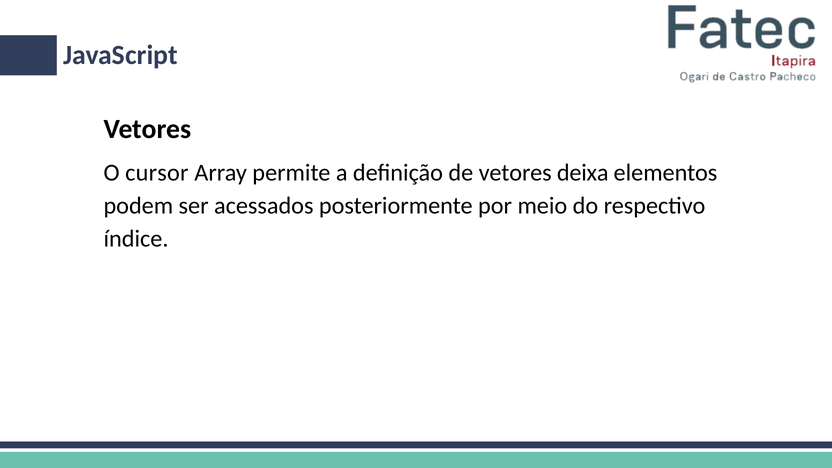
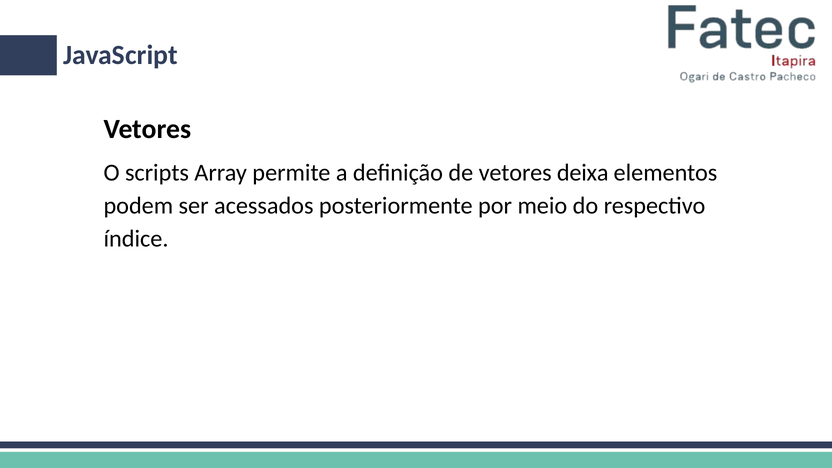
cursor: cursor -> scripts (157, 173)
